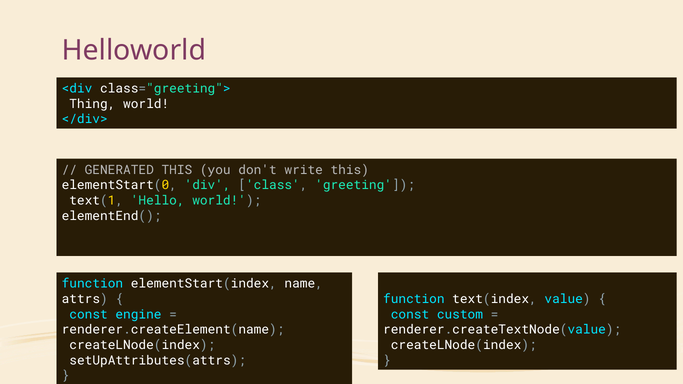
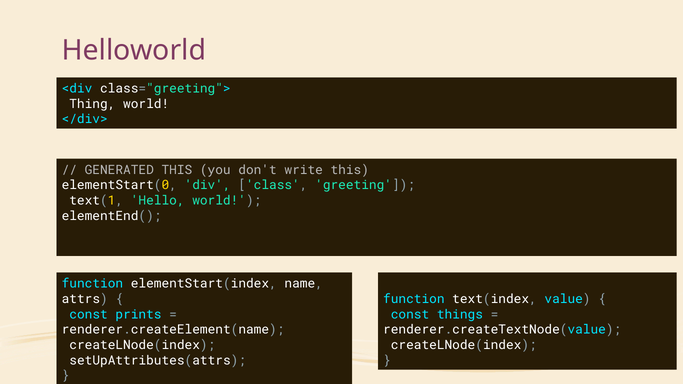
engine: engine -> prints (138, 314)
custom: custom -> things (460, 314)
